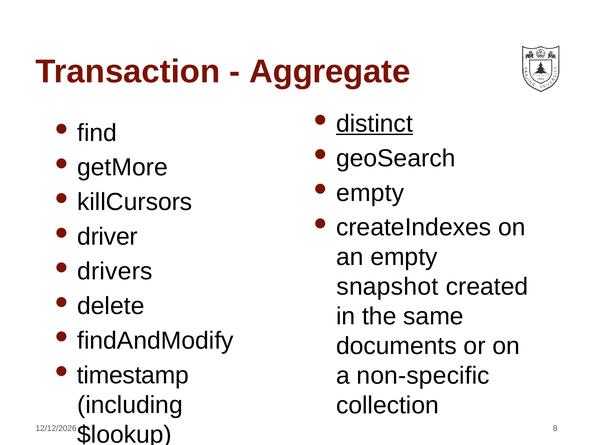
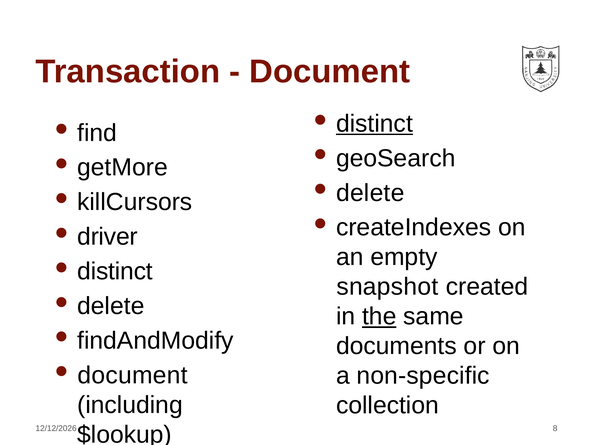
Aggregate: Aggregate -> Document (330, 71)
empty: empty -> delete (370, 193)
drivers: drivers -> distinct (115, 271)
the underline: none -> present (379, 316)
timestamp: timestamp -> document (133, 375)
